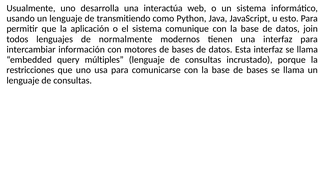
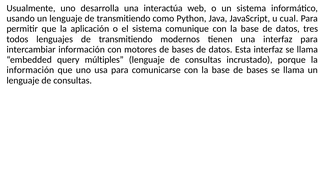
esto: esto -> cual (289, 18)
join: join -> tres (311, 29)
lenguajes de normalmente: normalmente -> transmitiendo (126, 39)
restricciones: restricciones -> información (30, 70)
